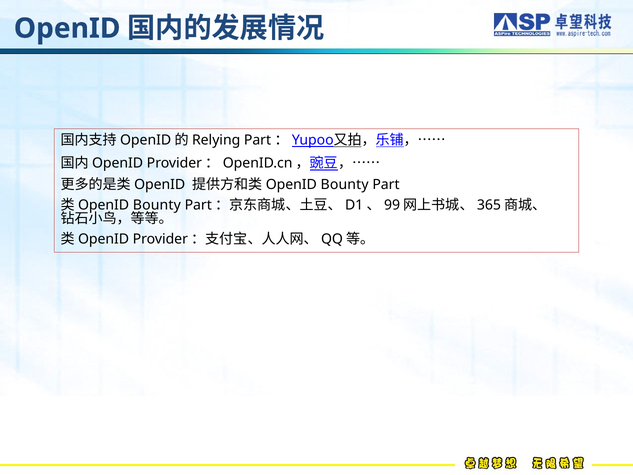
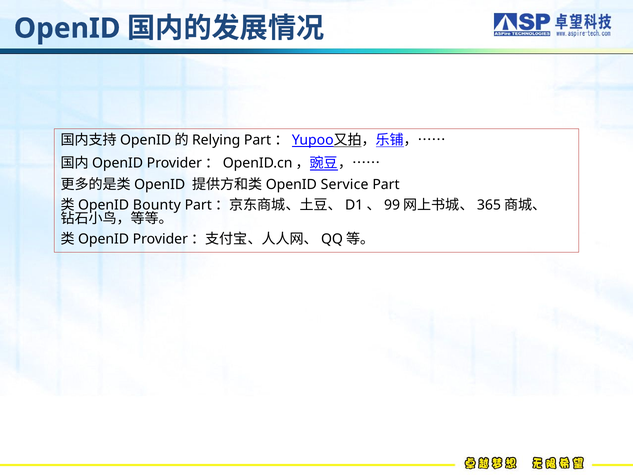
Bounty: Bounty -> Service (345, 184)
